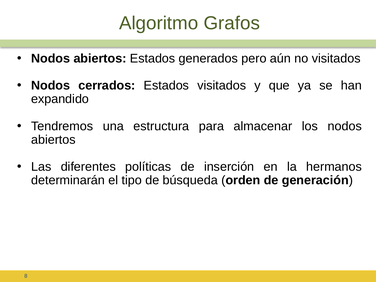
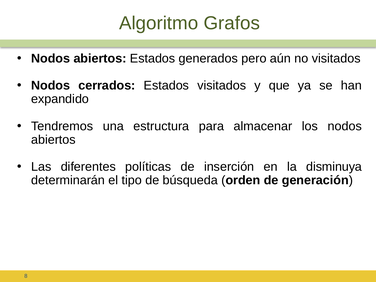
hermanos: hermanos -> disminuya (334, 167)
